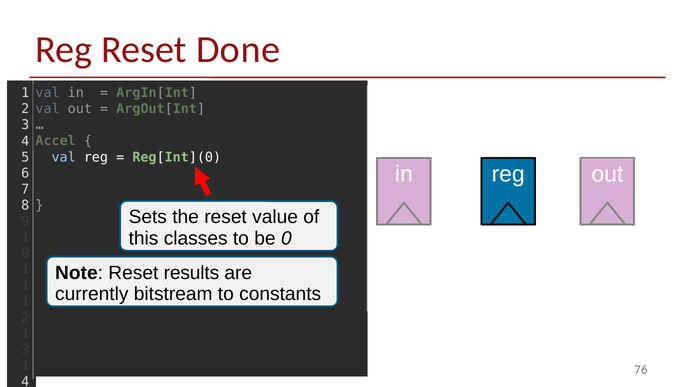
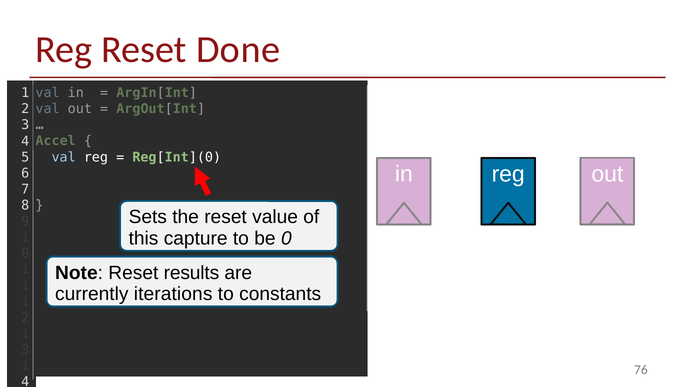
classes: classes -> capture (196, 239)
bitstream: bitstream -> iterations (173, 294)
